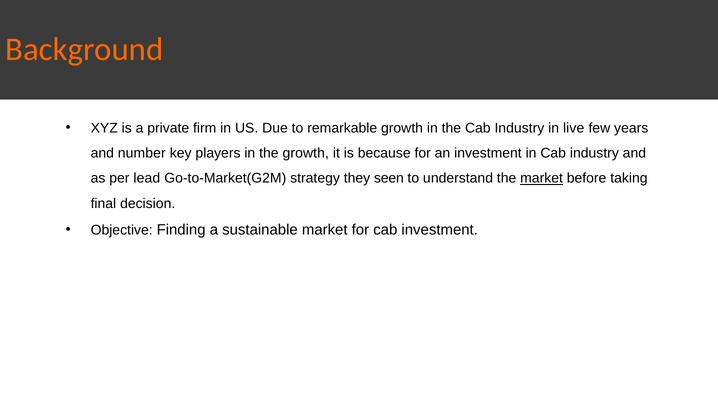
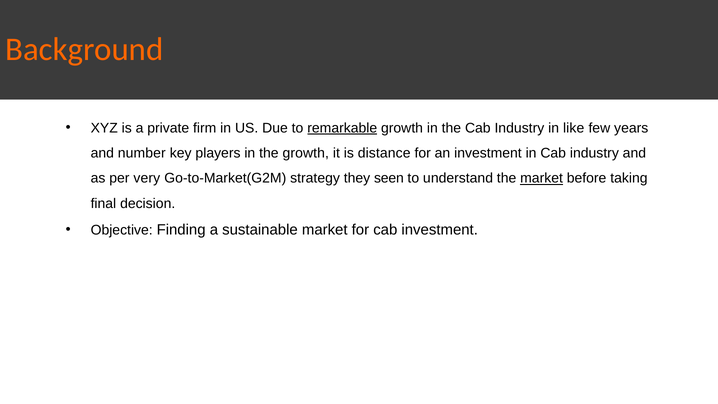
remarkable underline: none -> present (342, 128)
live: live -> like (574, 128)
because: because -> distance (384, 153)
lead: lead -> very (147, 178)
